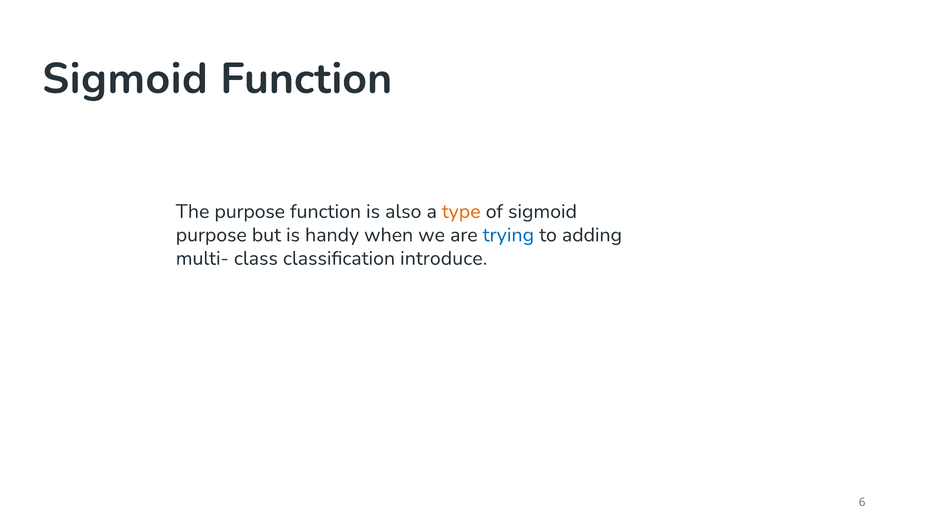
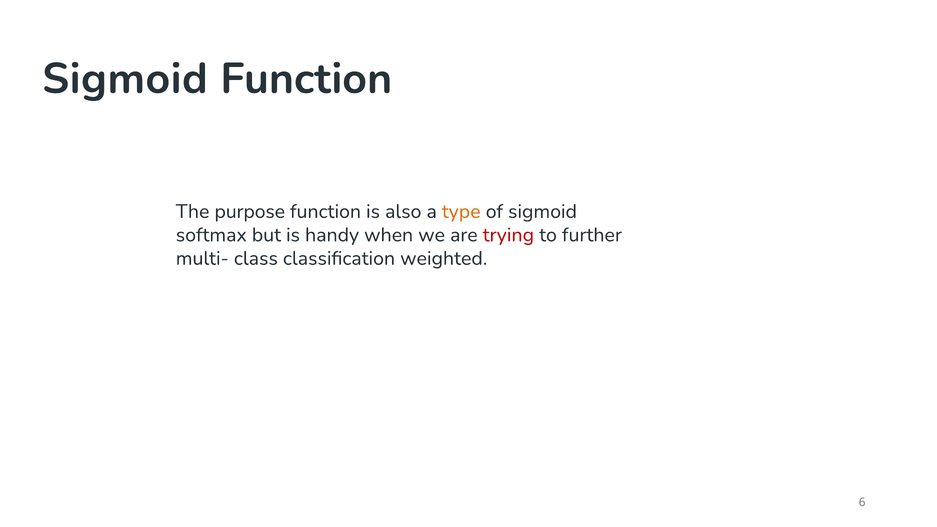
purpose: purpose -> softmax (211, 235)
trying colour: blue -> red (508, 235)
adding: adding -> further (592, 235)
introduce: introduce -> weighted (444, 258)
